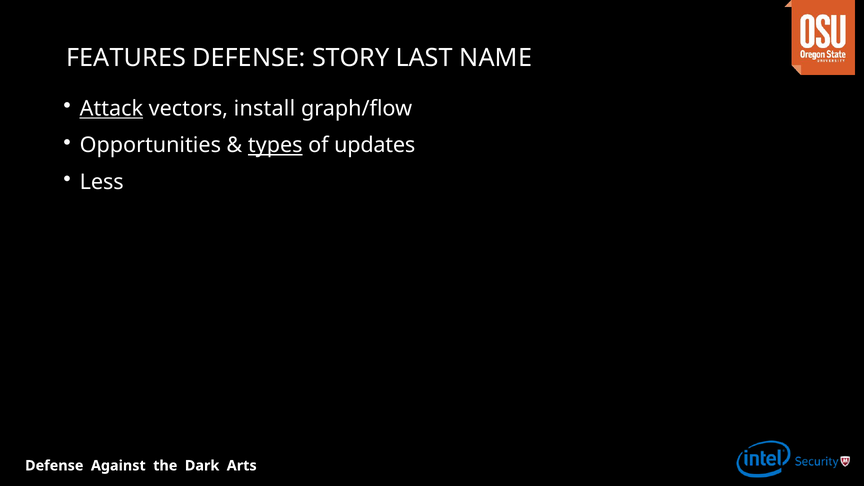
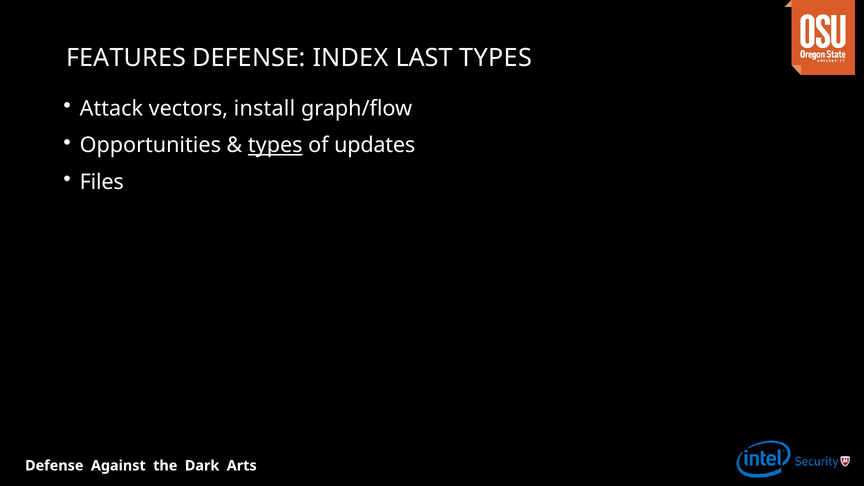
STORY: STORY -> INDEX (351, 58)
LAST NAME: NAME -> TYPES (496, 58)
Attack underline: present -> none (111, 109)
Less: Less -> Files (102, 182)
